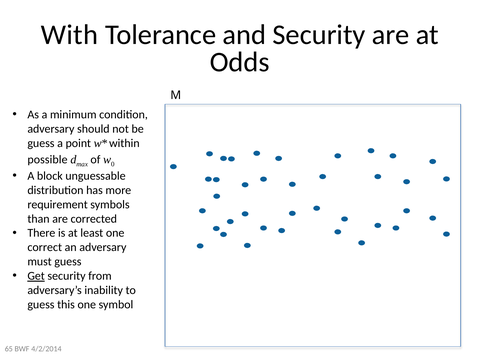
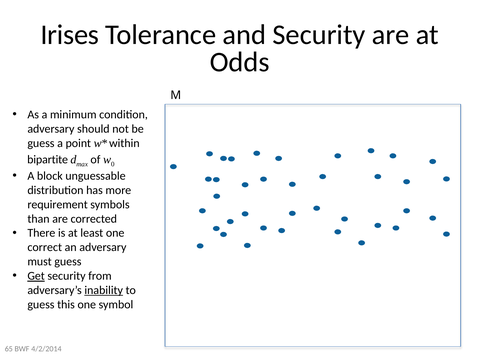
With: With -> Irises (70, 35)
possible: possible -> bipartite (48, 159)
inability underline: none -> present (104, 290)
